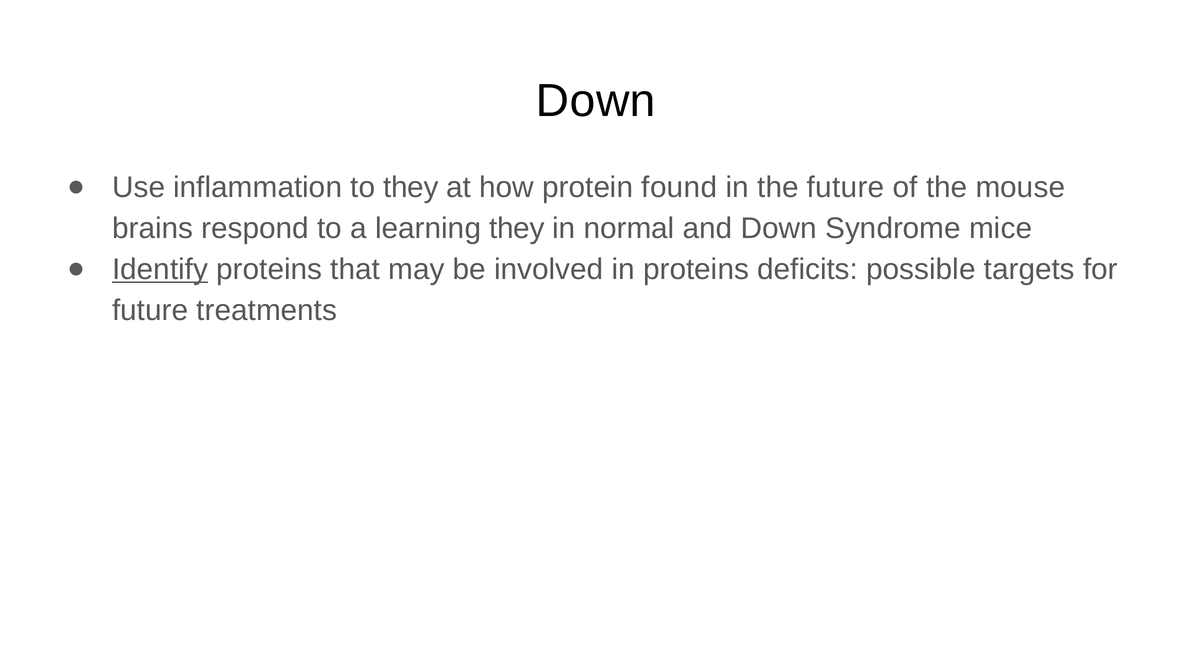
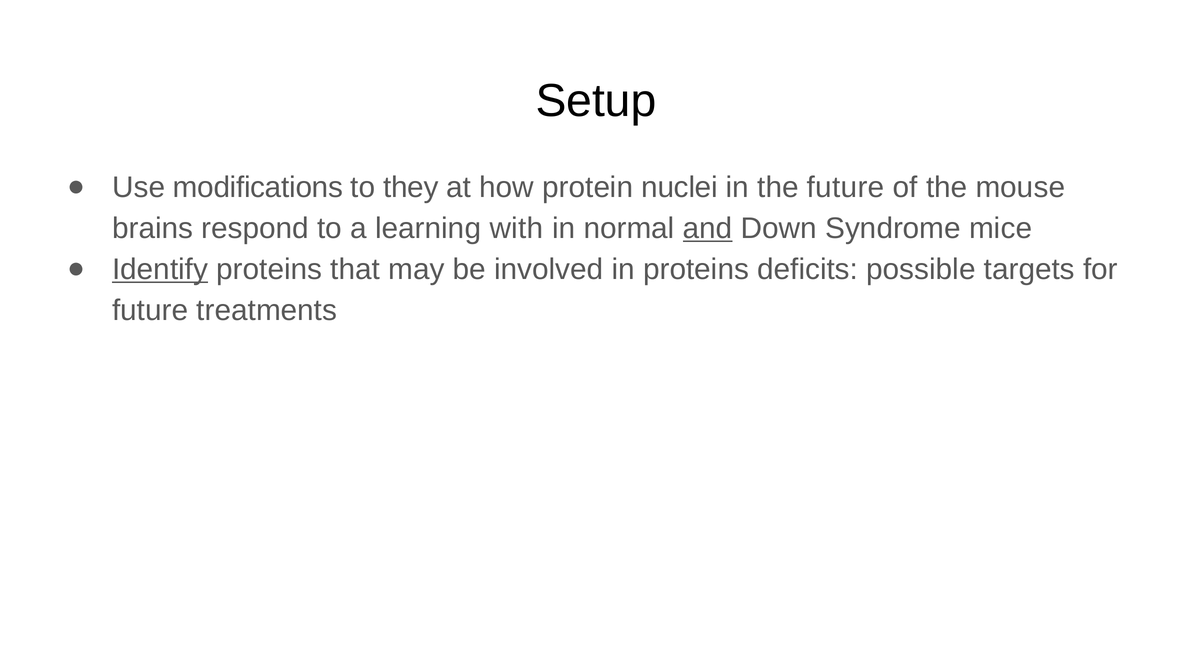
Down: Down -> Setup (596, 101)
inflammation: inflammation -> modifications (258, 187)
found: found -> nuclei (680, 187)
learning they: they -> with (517, 229)
and underline: none -> present (708, 229)
